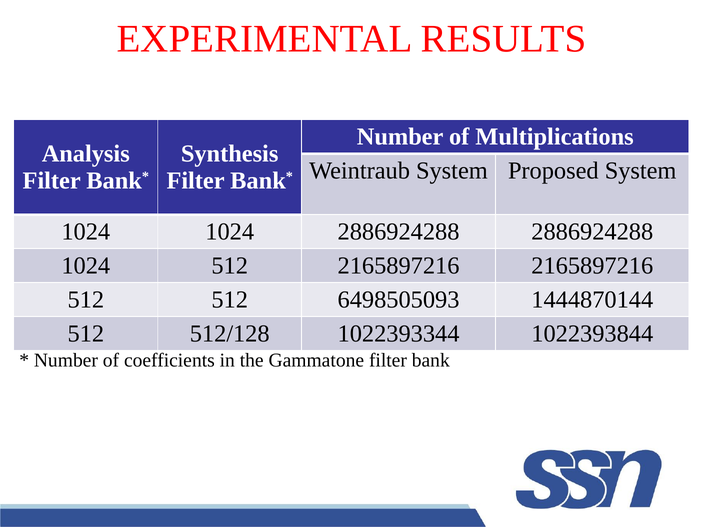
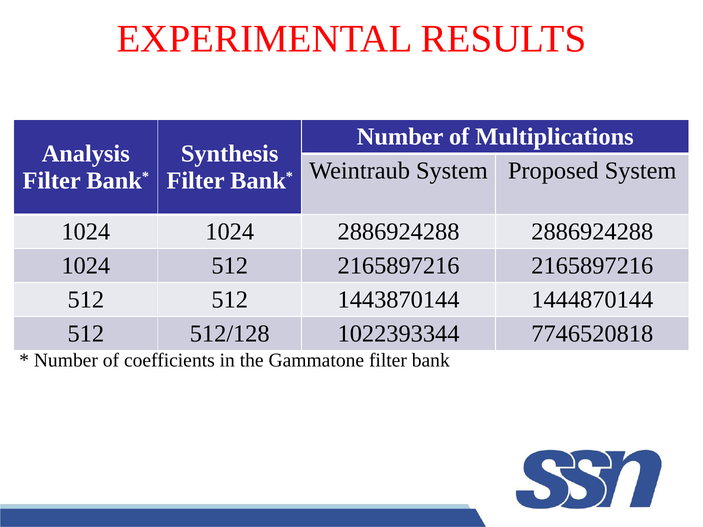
6498505093: 6498505093 -> 1443870144 (399, 300)
1022393844: 1022393844 -> 7746520818 (592, 334)
